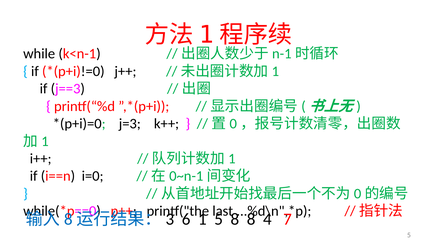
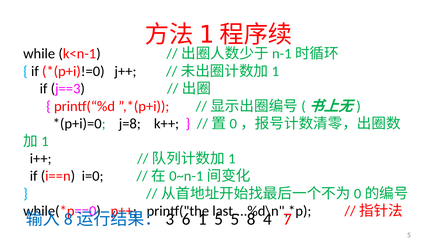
j=3: j=3 -> j=8 (130, 124)
8: 8 -> 5 (235, 219)
